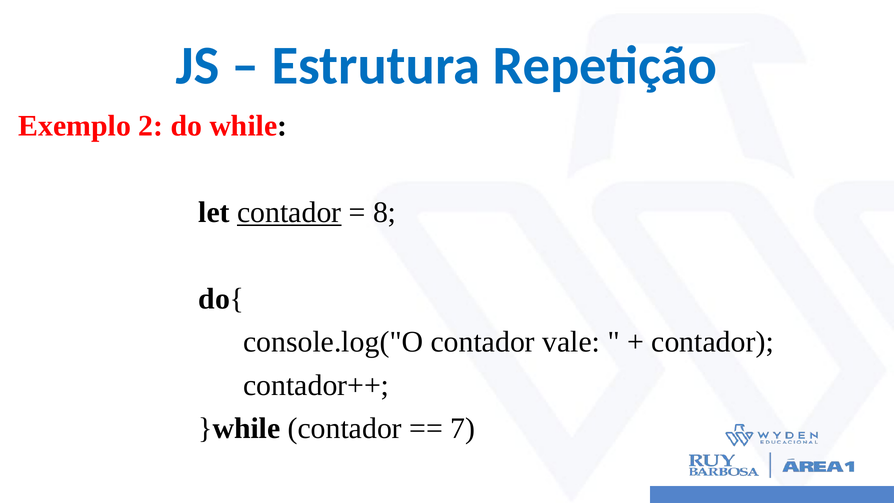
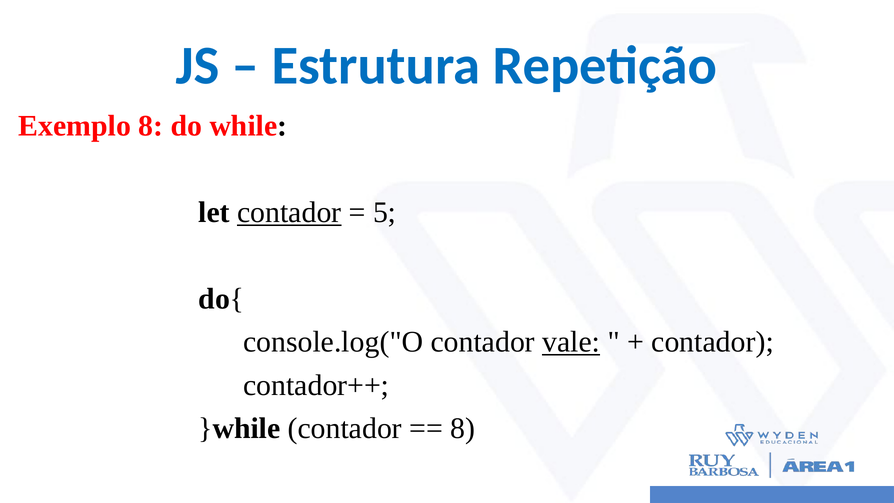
Exemplo 2: 2 -> 8 (151, 126)
8: 8 -> 5 (385, 212)
vale underline: none -> present (571, 342)
7: 7 -> 8 (463, 428)
